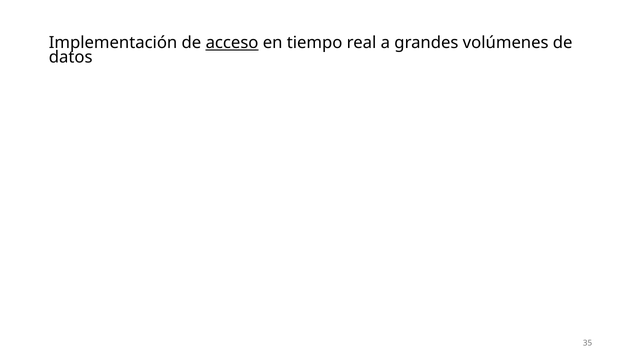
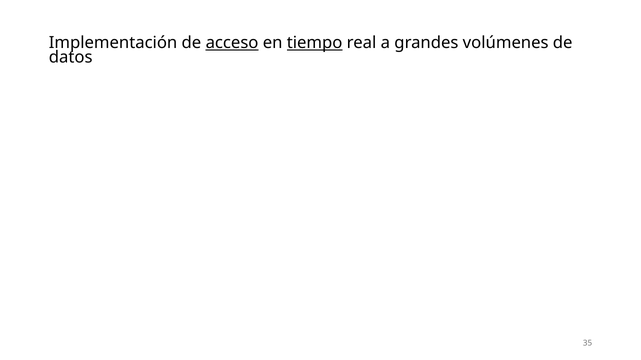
tiempo underline: none -> present (315, 43)
